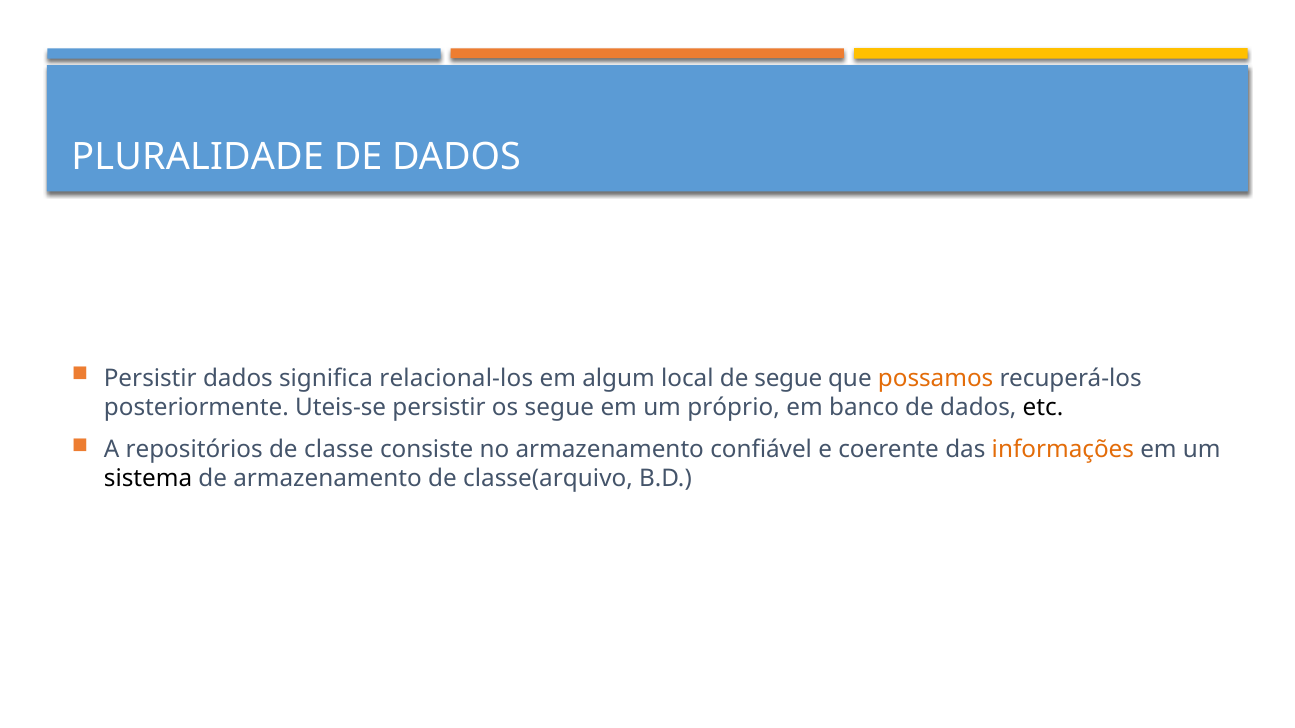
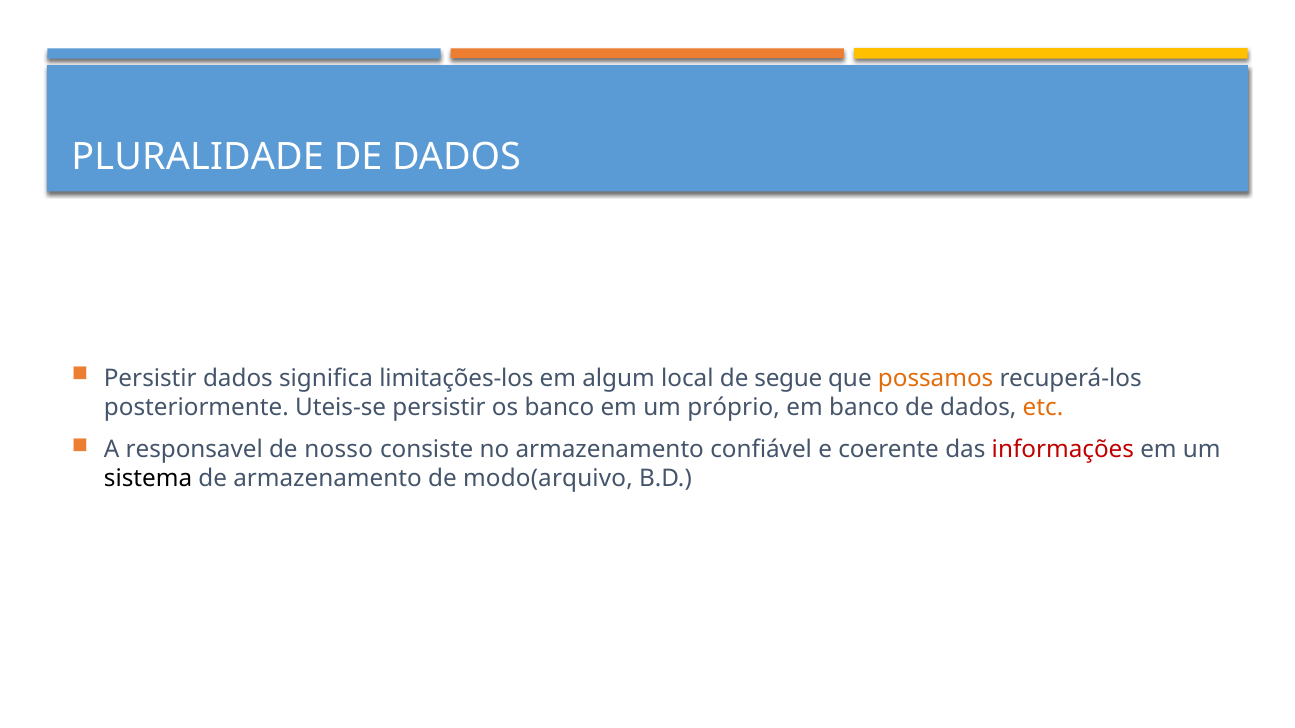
relacional-los: relacional-los -> limitações-los (456, 378)
os segue: segue -> banco (559, 408)
etc colour: black -> orange (1043, 408)
repositórios: repositórios -> responsavel (194, 450)
classe: classe -> nosso (339, 450)
informações colour: orange -> red (1063, 450)
classe(arquivo: classe(arquivo -> modo(arquivo (548, 479)
